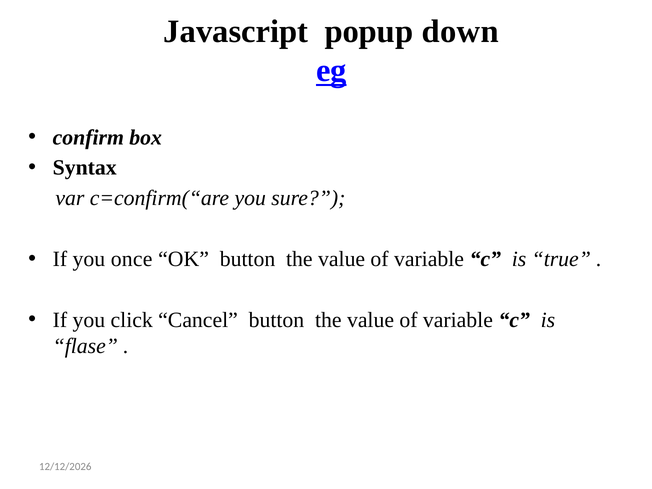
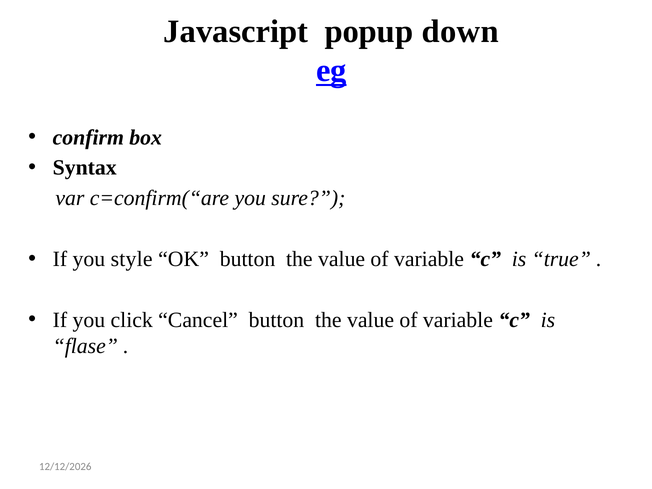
once: once -> style (132, 259)
